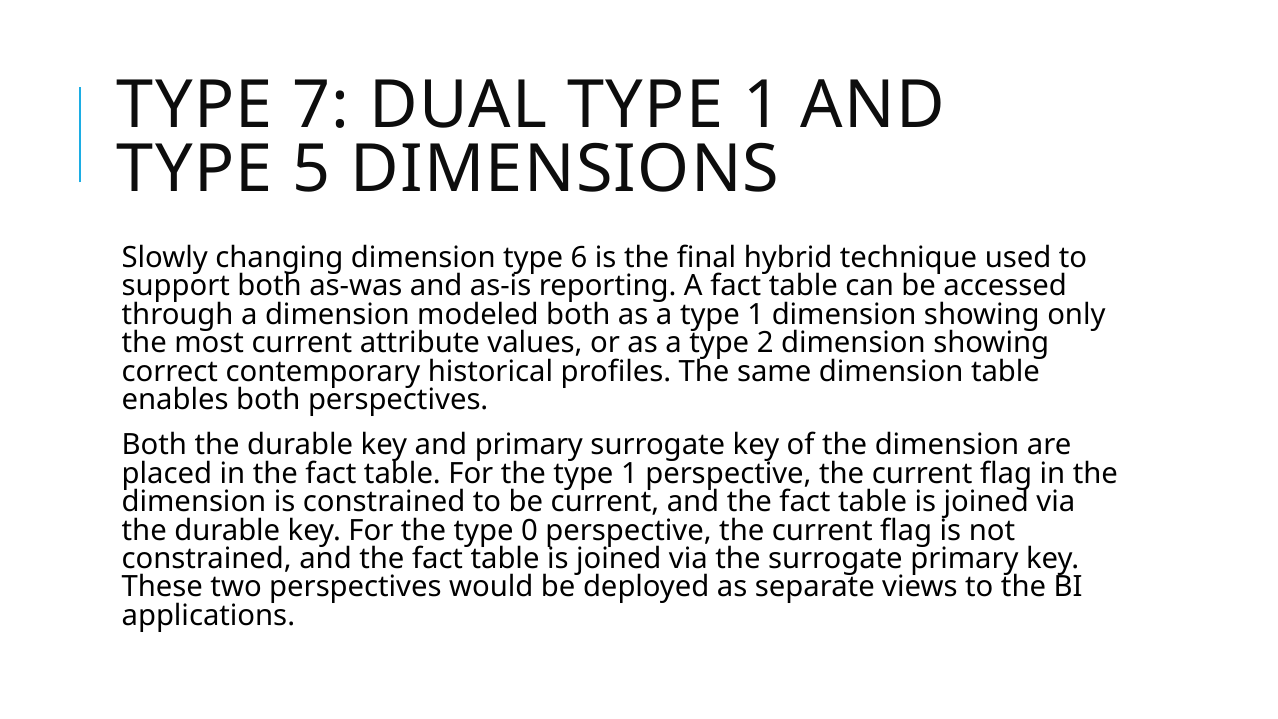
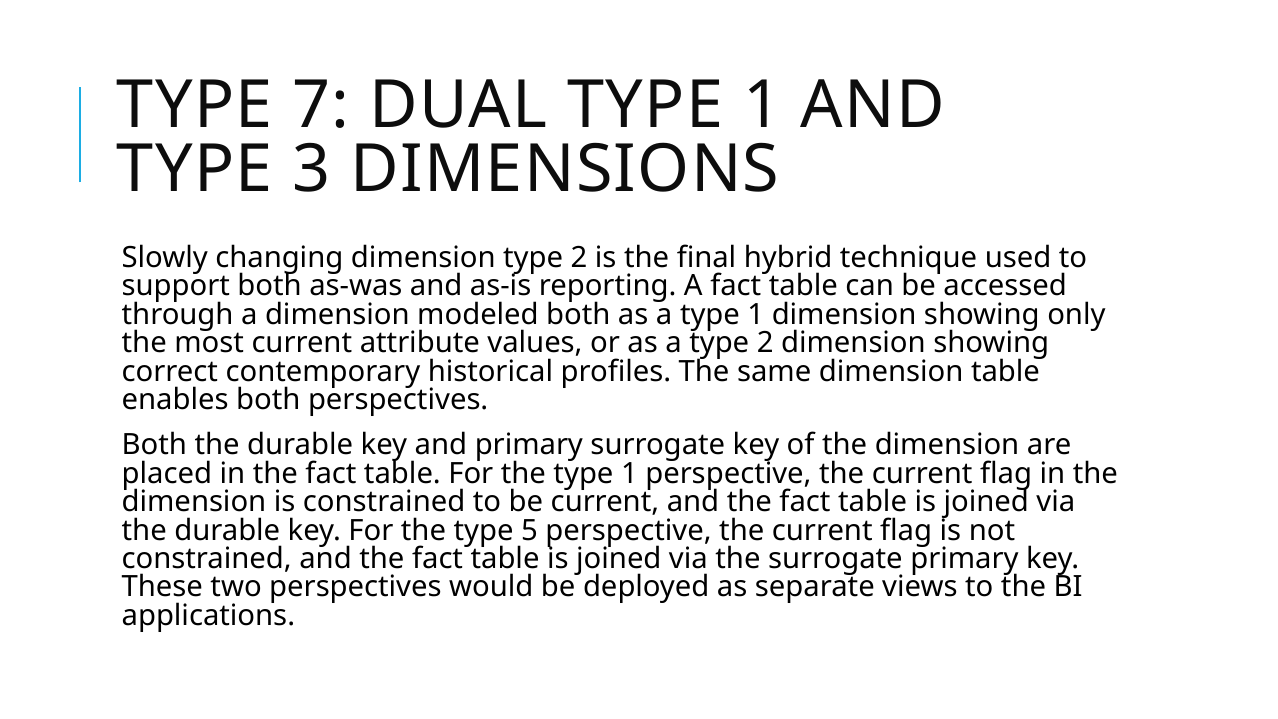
5: 5 -> 3 (312, 169)
dimension type 6: 6 -> 2 (579, 258)
0: 0 -> 5 (530, 530)
